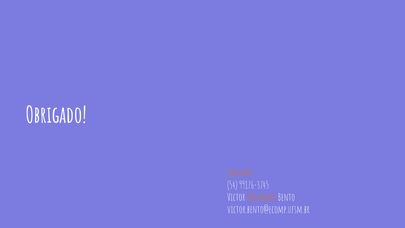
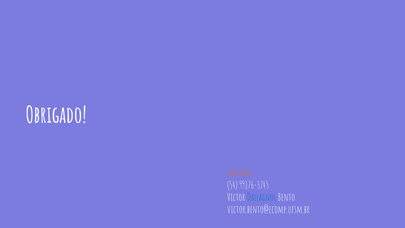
Dallagnol colour: orange -> blue (262, 197)
